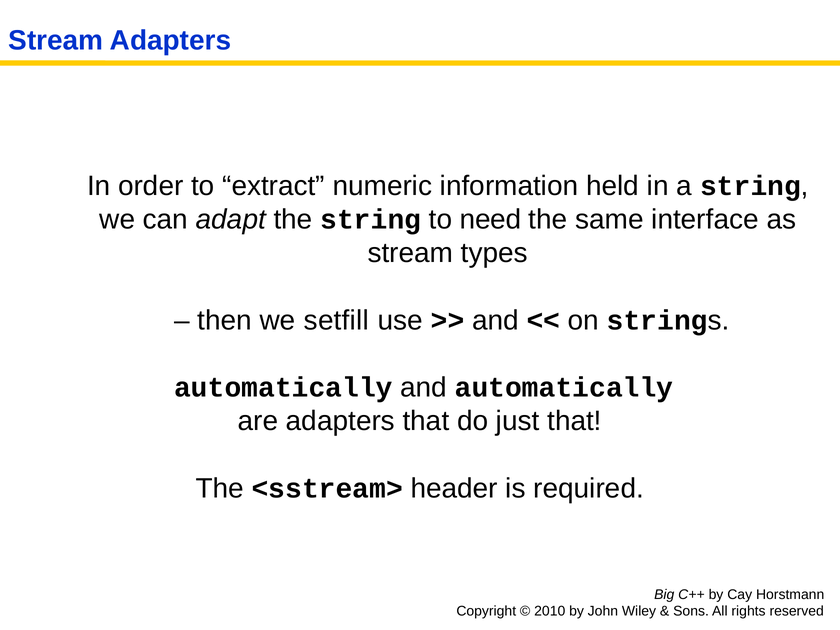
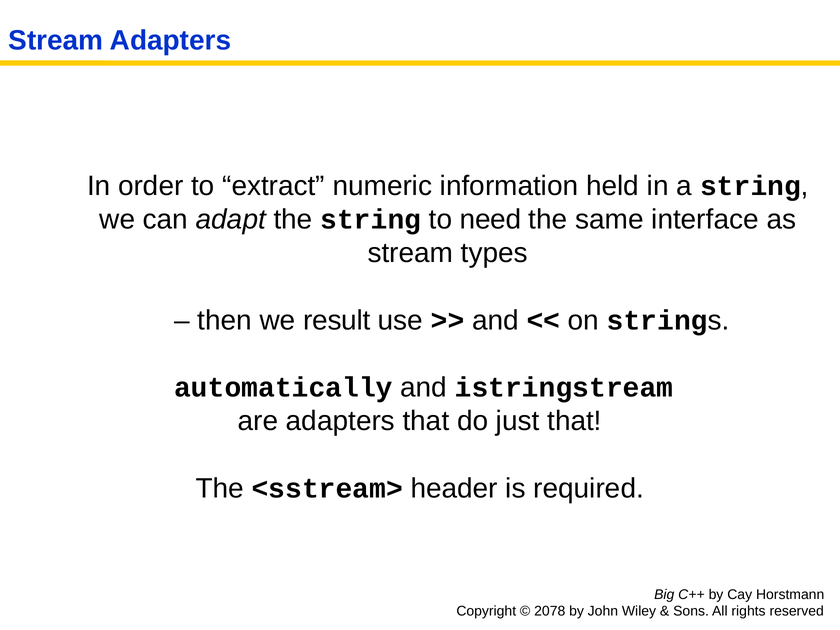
setfill: setfill -> result (337, 320)
and automatically: automatically -> istringstream (564, 388)
2010: 2010 -> 2078 (550, 611)
